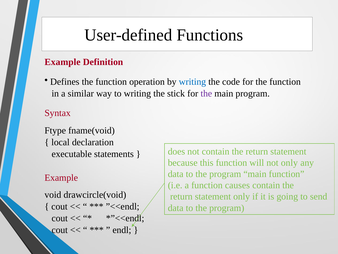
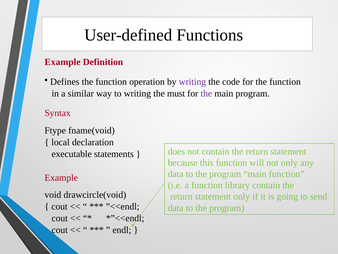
writing colour: blue -> purple (192, 82)
stick: stick -> must (176, 93)
causes: causes -> library (237, 185)
